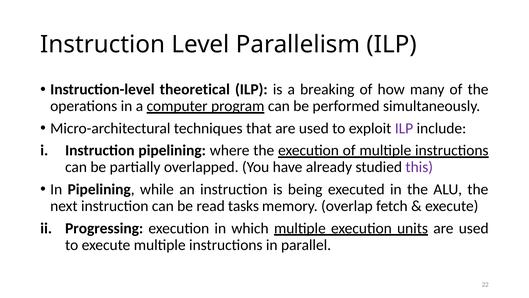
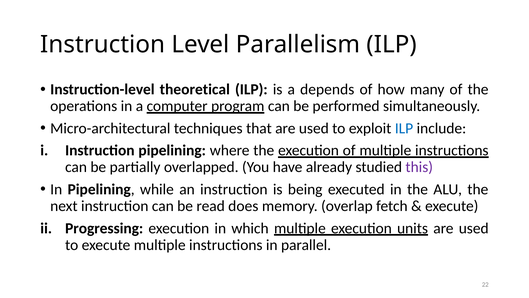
breaking: breaking -> depends (327, 89)
ILP colour: purple -> blue (404, 128)
tasks: tasks -> does (243, 206)
